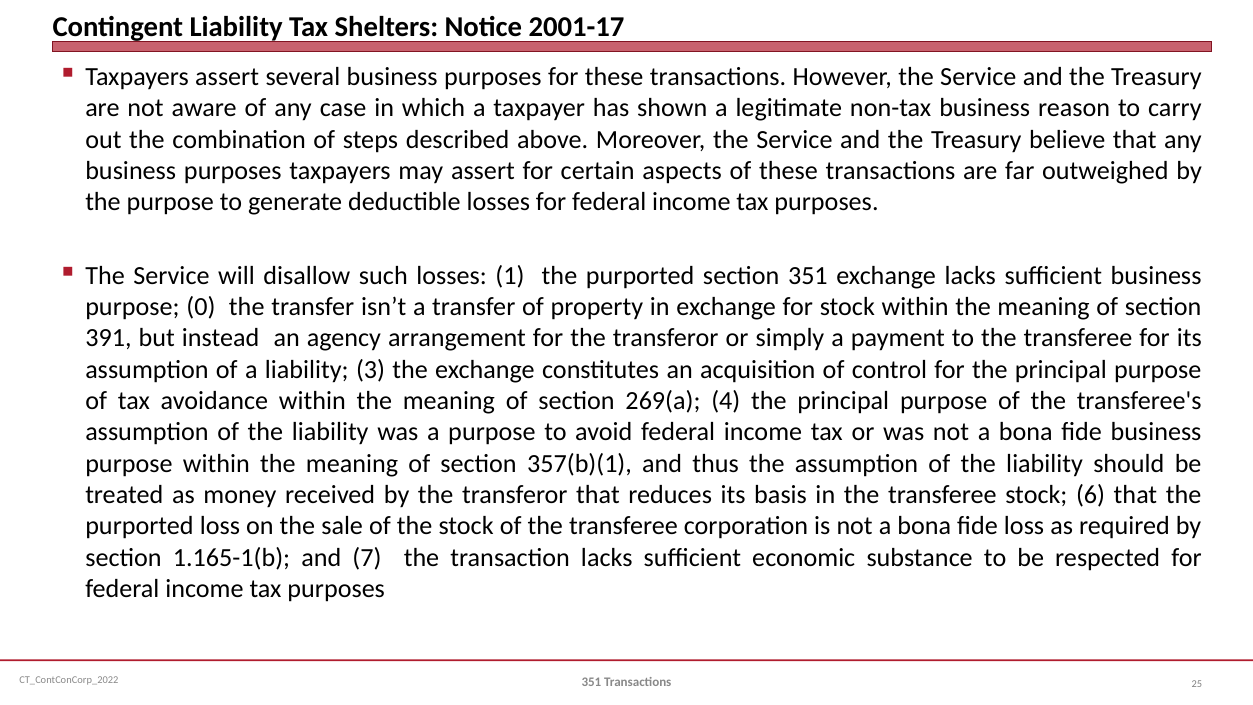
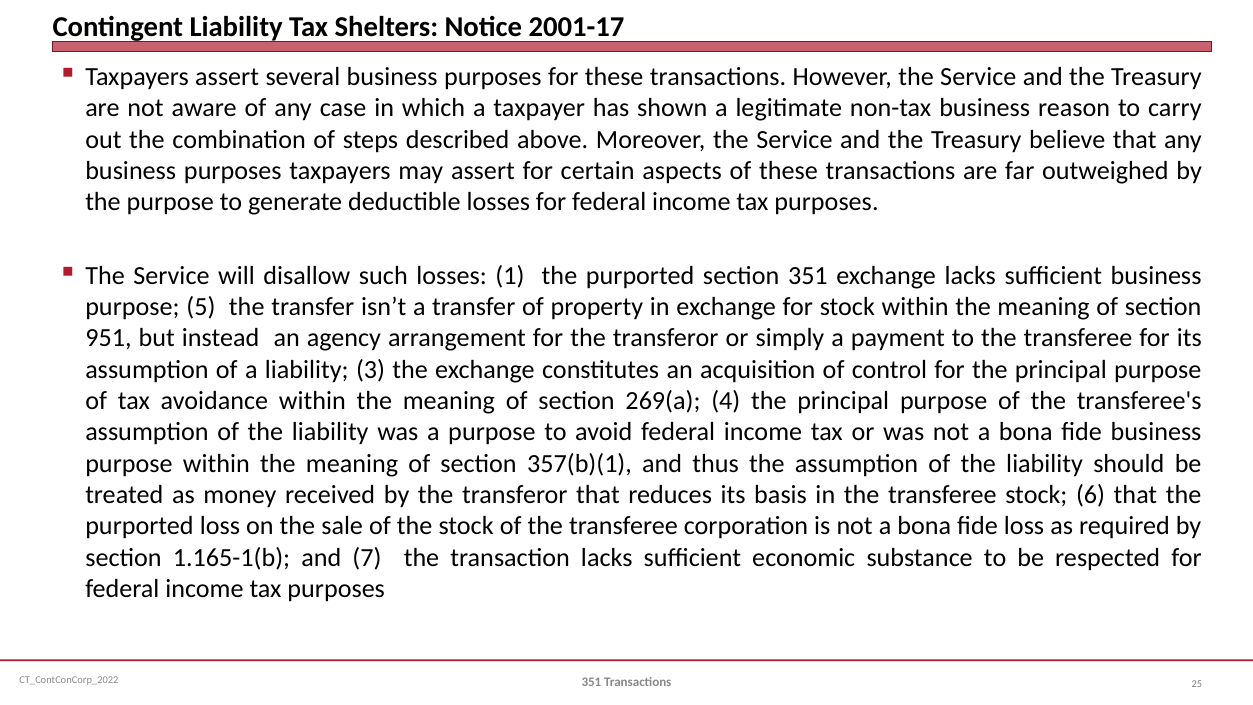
0: 0 -> 5 (201, 307)
391: 391 -> 951 (108, 338)
